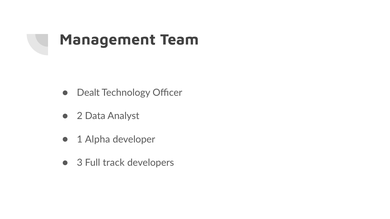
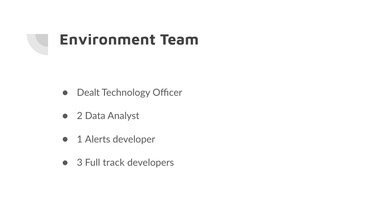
Management: Management -> Environment (108, 40)
Alpha: Alpha -> Alerts (98, 140)
